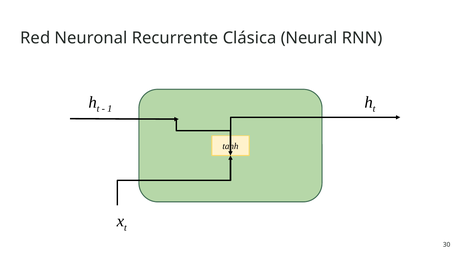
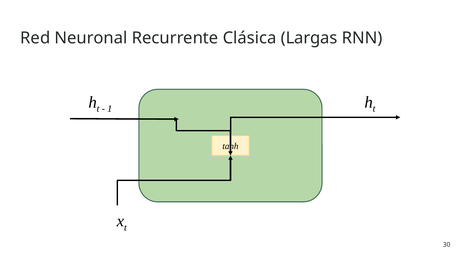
Neural: Neural -> Largas (309, 38)
